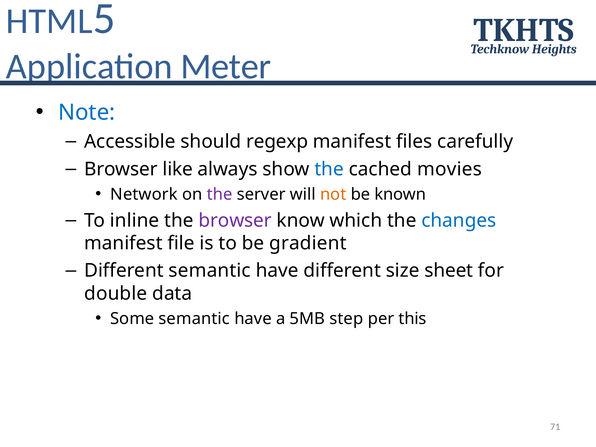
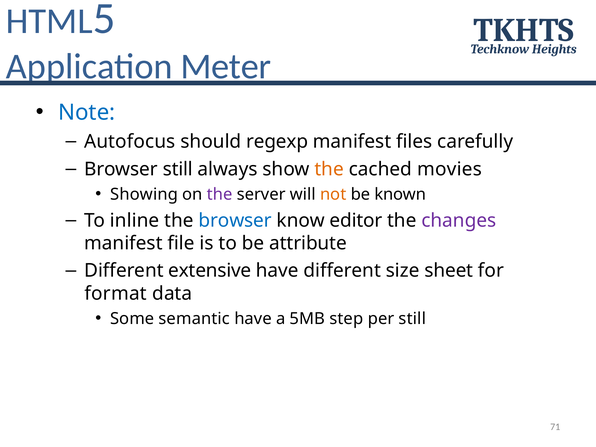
Accessible: Accessible -> Autofocus (130, 142)
Browser like: like -> still (178, 169)
the colour: blue -> orange (329, 169)
Network: Network -> Showing (144, 194)
browser colour: purple -> blue (235, 220)
which: which -> editor (356, 220)
changes colour: blue -> purple (459, 220)
gradient: gradient -> attribute (308, 243)
Different semantic: semantic -> extensive (210, 271)
double: double -> format (116, 294)
per this: this -> still (412, 319)
